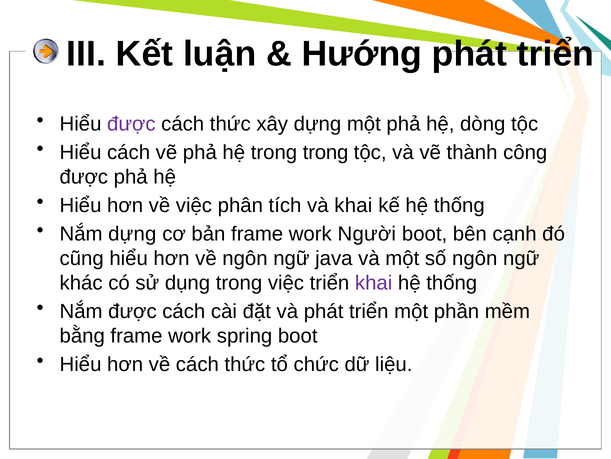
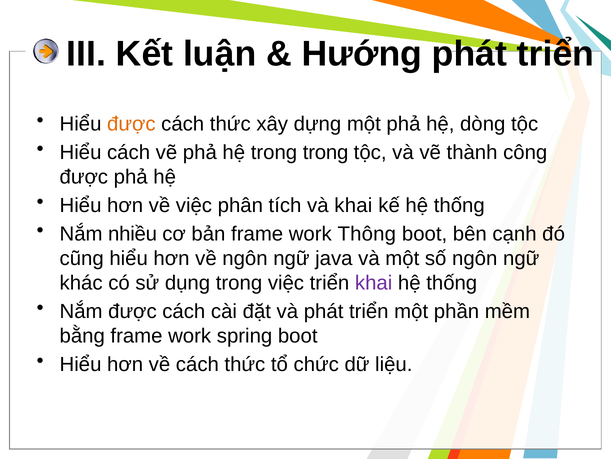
được colour: purple -> orange (131, 124)
Nắm dựng: dựng -> nhiều (133, 234)
Người: Người -> Thông (367, 234)
